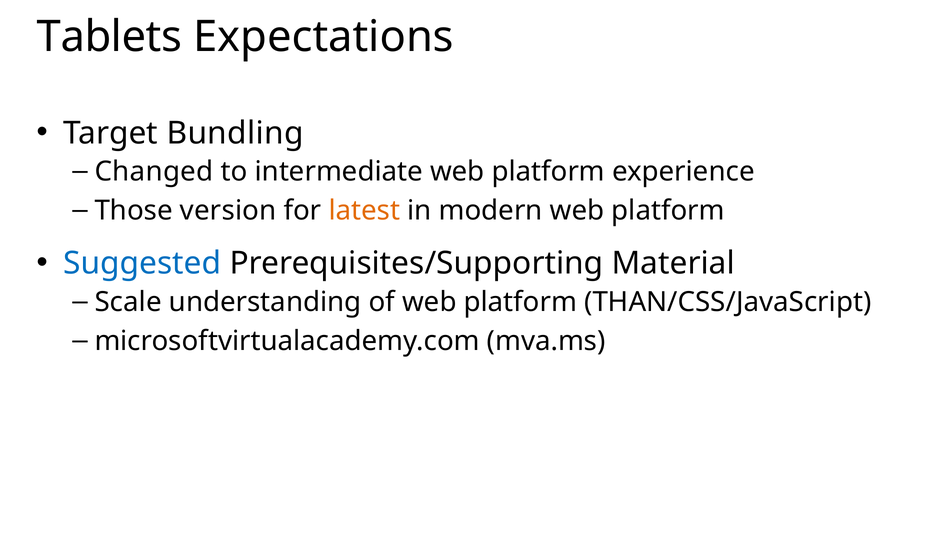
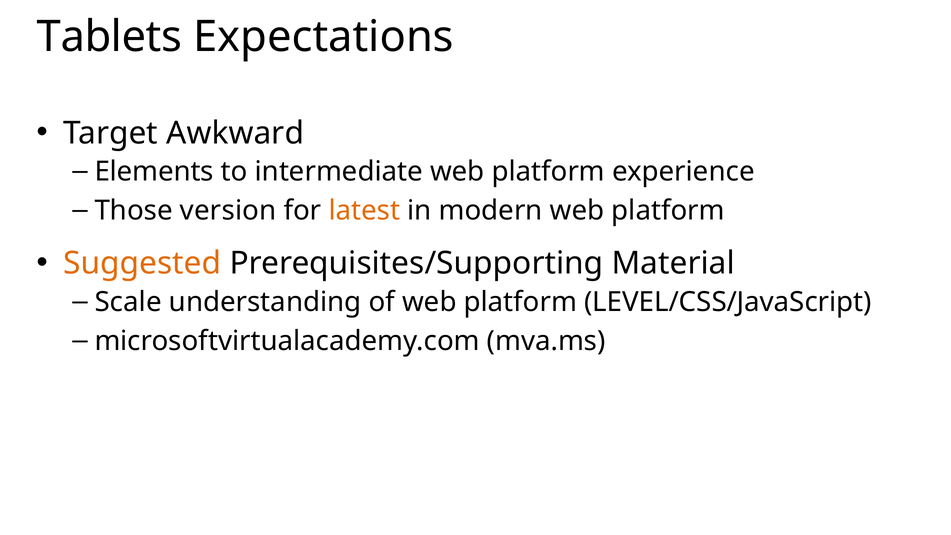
Bundling: Bundling -> Awkward (235, 133)
Changed: Changed -> Elements (154, 171)
Suggested colour: blue -> orange (142, 263)
THAN/CSS/JavaScript: THAN/CSS/JavaScript -> LEVEL/CSS/JavaScript (728, 302)
